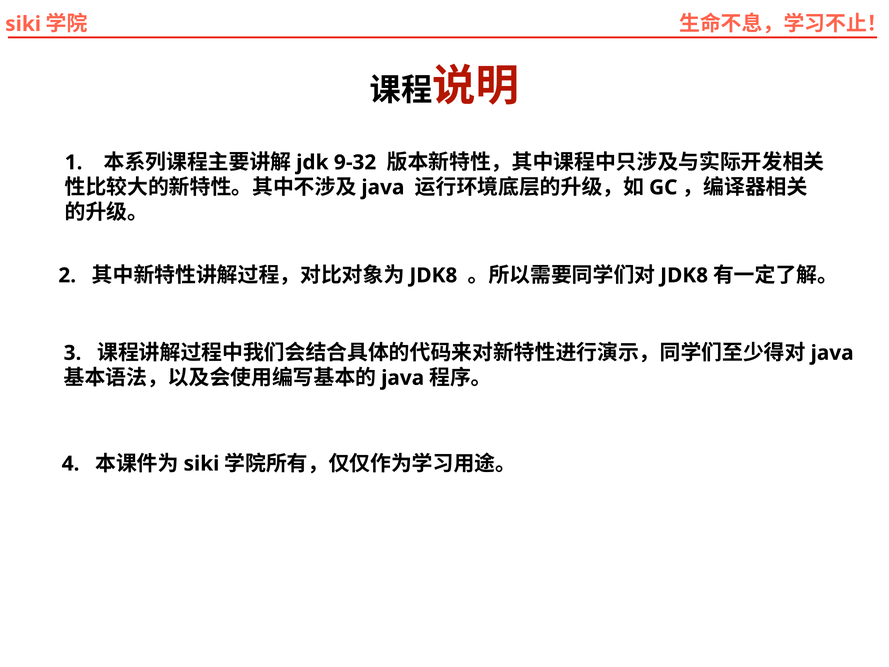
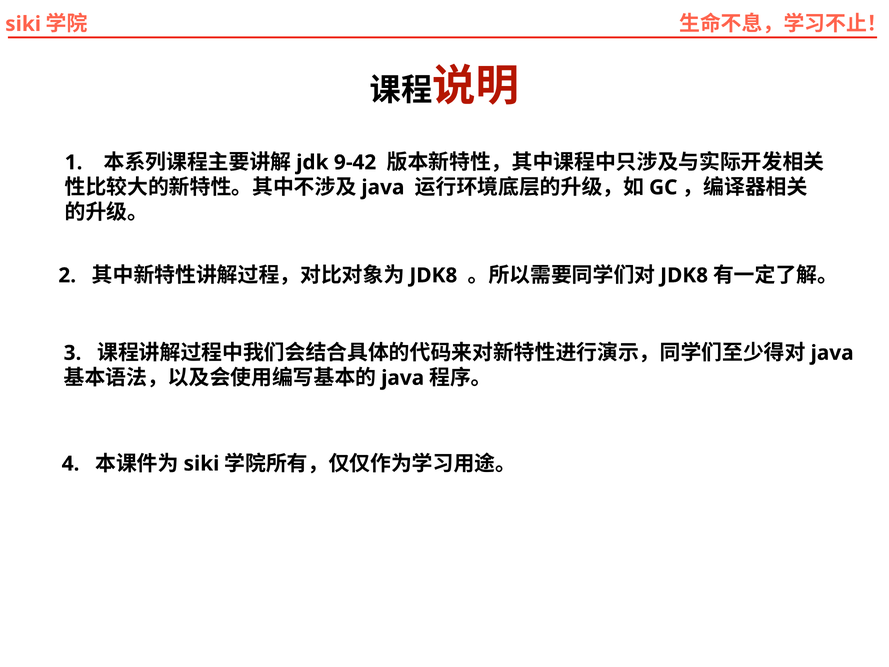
9-32: 9-32 -> 9-42 (355, 162)
